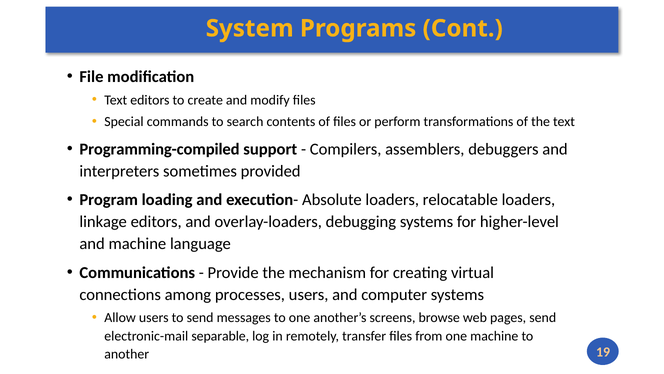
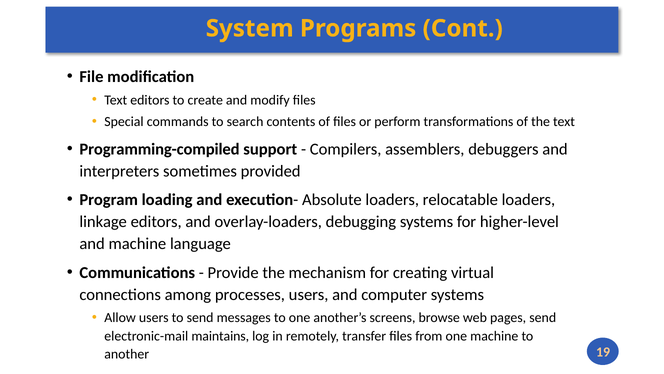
separable: separable -> maintains (220, 336)
